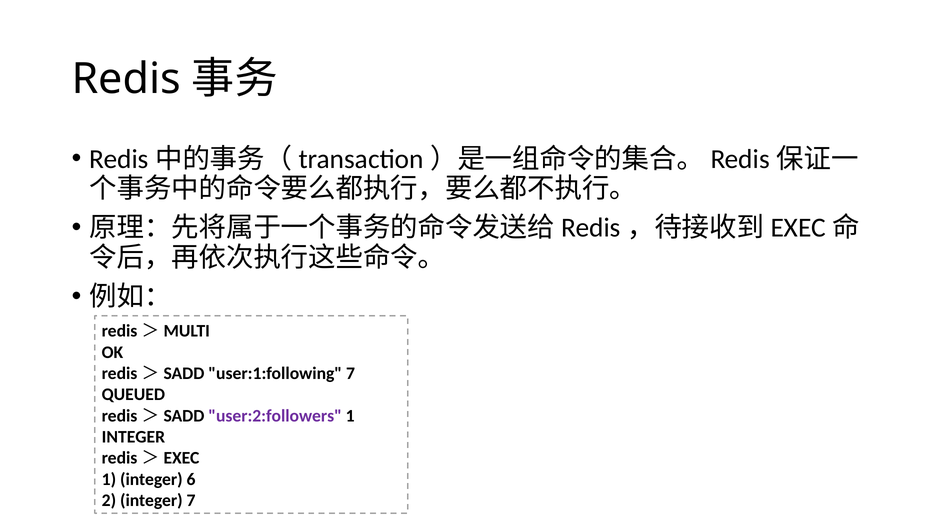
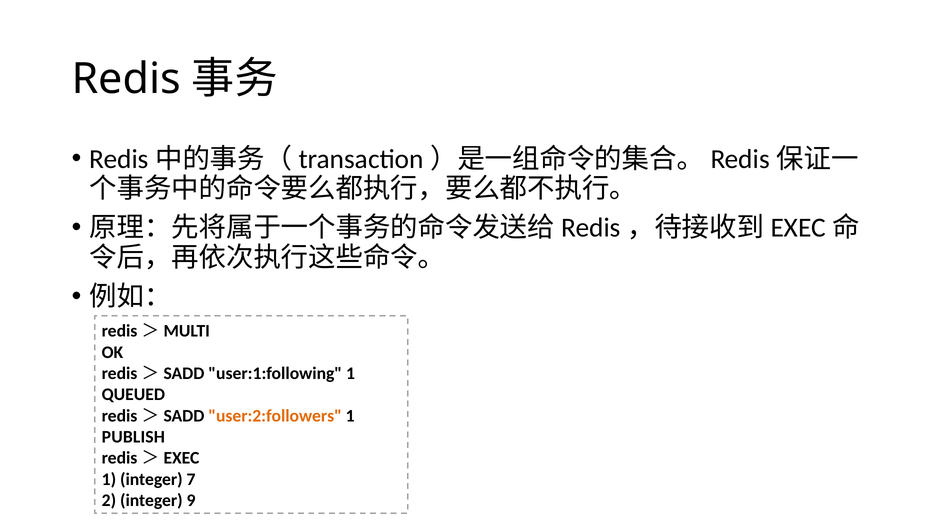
user:1:following 7: 7 -> 1 (351, 373)
user:2:followers colour: purple -> orange (275, 416)
INTEGER: INTEGER -> PUBLISH (133, 437)
6: 6 -> 7 (191, 479)
integer 7: 7 -> 9 (191, 500)
